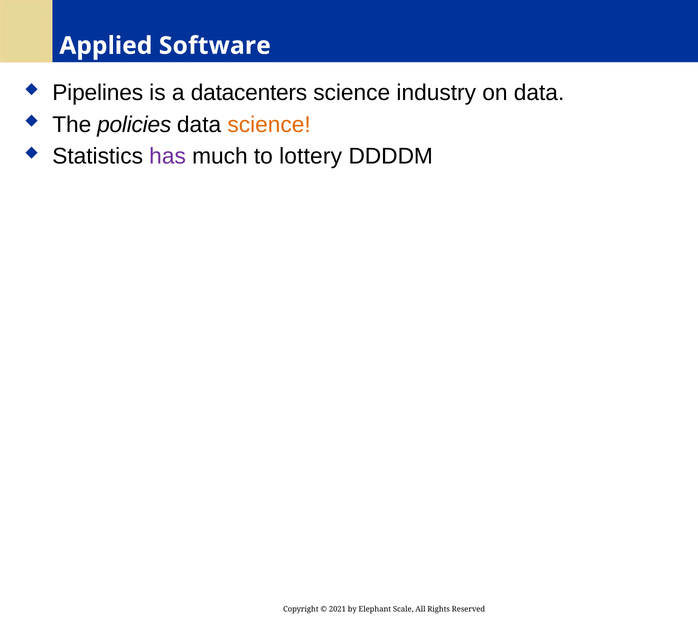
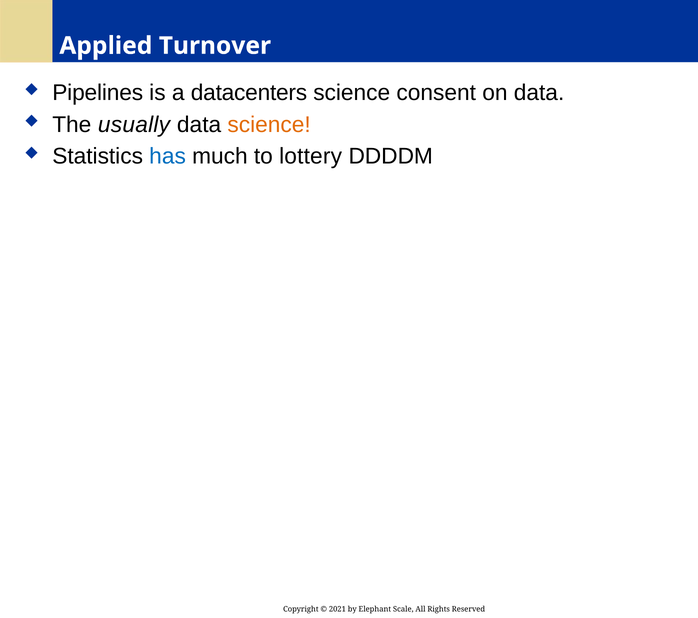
Software: Software -> Turnover (215, 46)
industry: industry -> consent (436, 93)
policies: policies -> usually (134, 125)
has colour: purple -> blue (168, 156)
